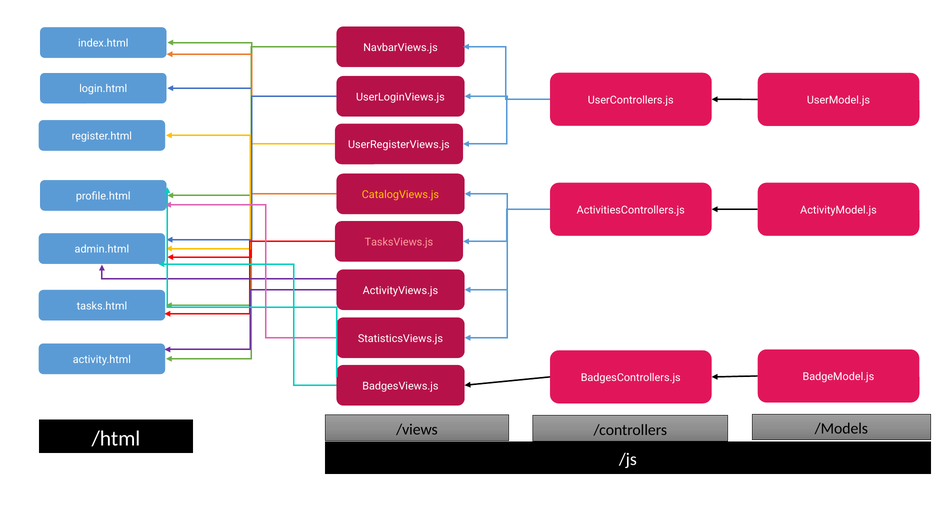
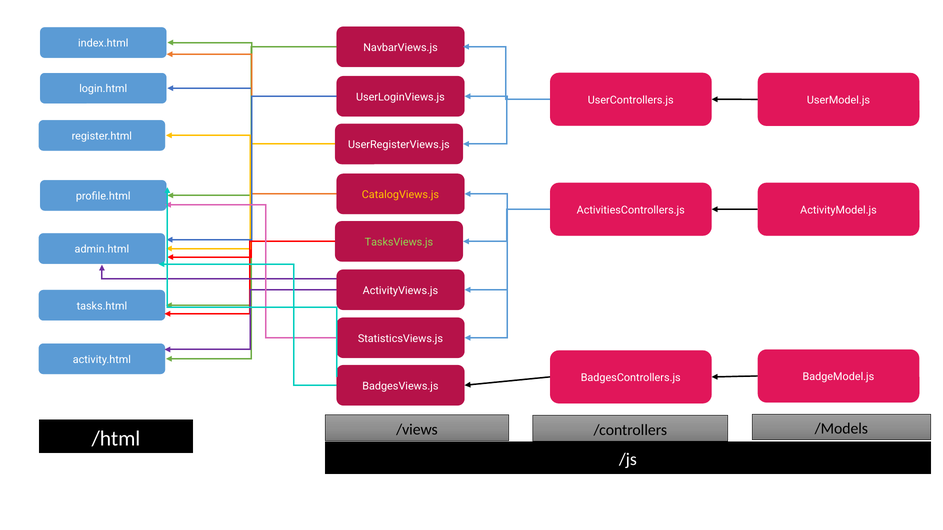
TasksViews.js colour: pink -> light green (399, 242)
